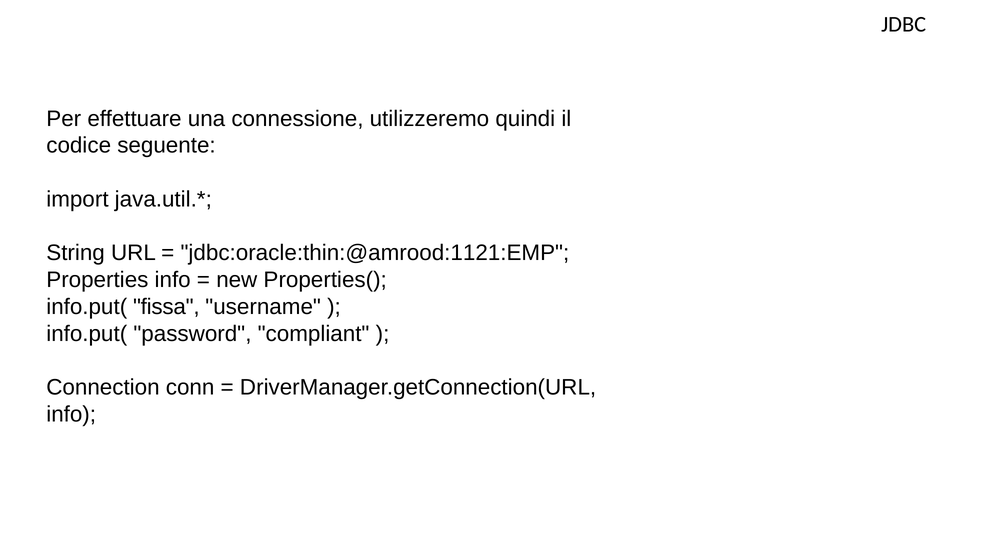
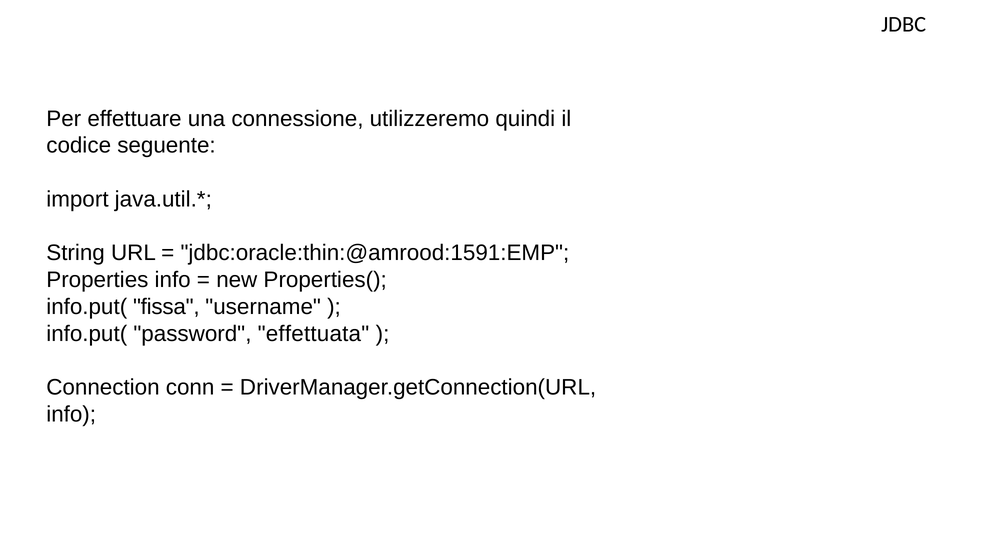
jdbc:oracle:thin:@amrood:1121:EMP: jdbc:oracle:thin:@amrood:1121:EMP -> jdbc:oracle:thin:@amrood:1591:EMP (375, 253)
compliant: compliant -> effettuata (313, 334)
